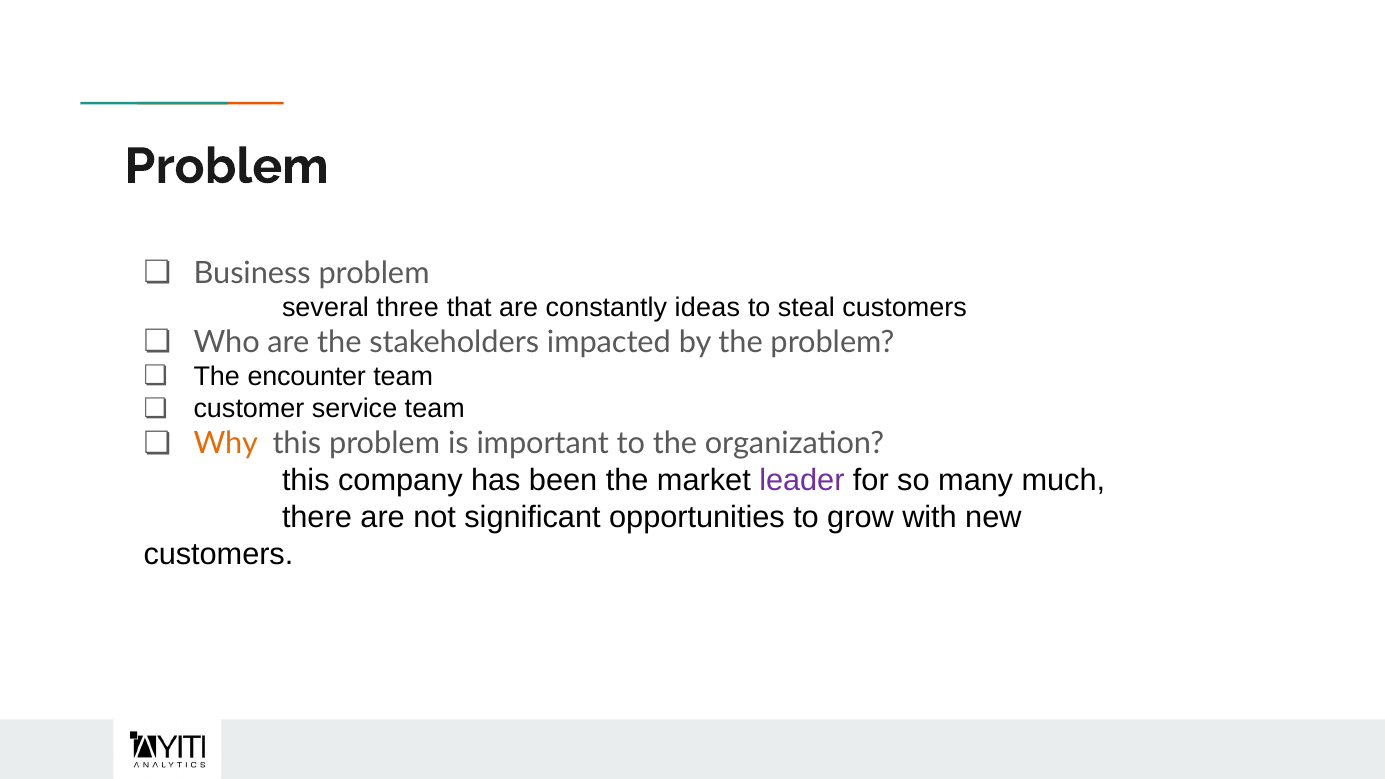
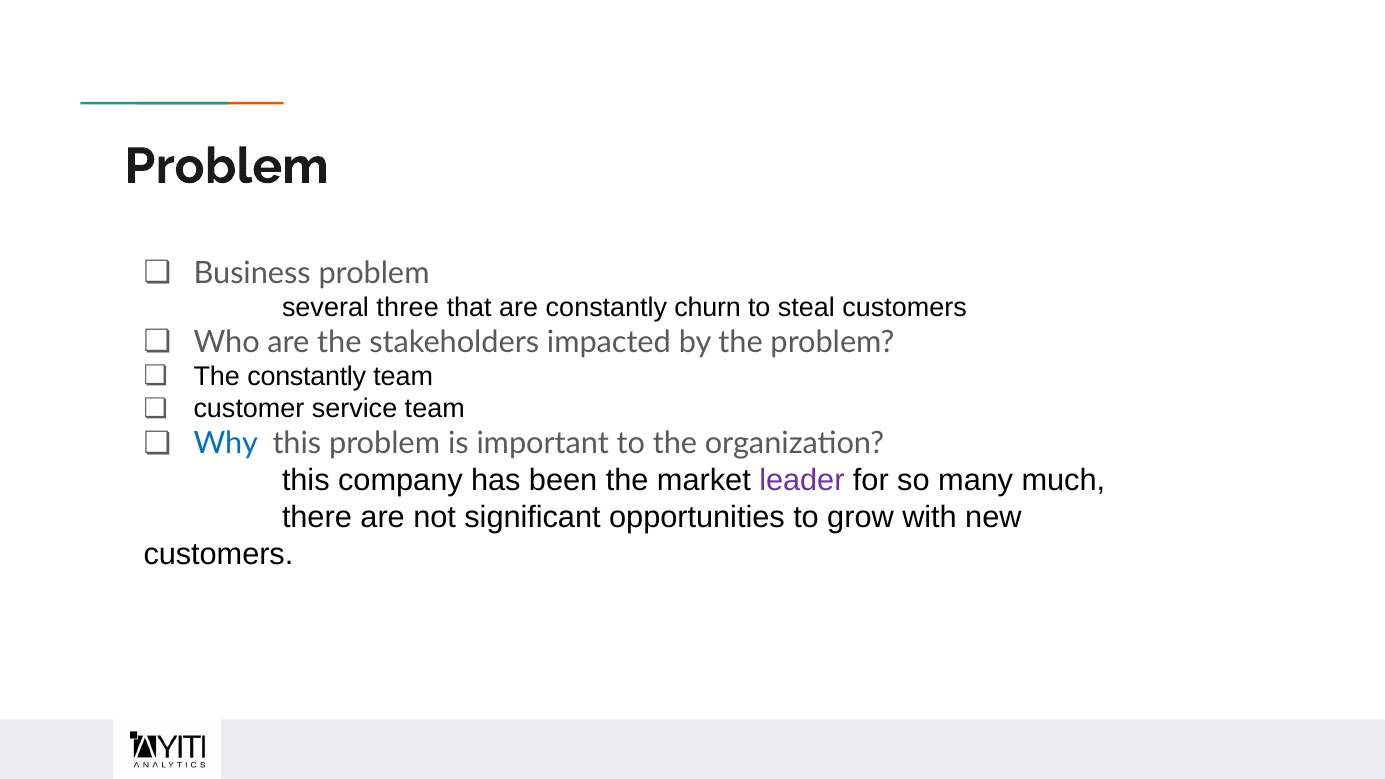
ideas: ideas -> churn (708, 307)
The encounter: encounter -> constantly (307, 377)
Why colour: orange -> blue (226, 444)
